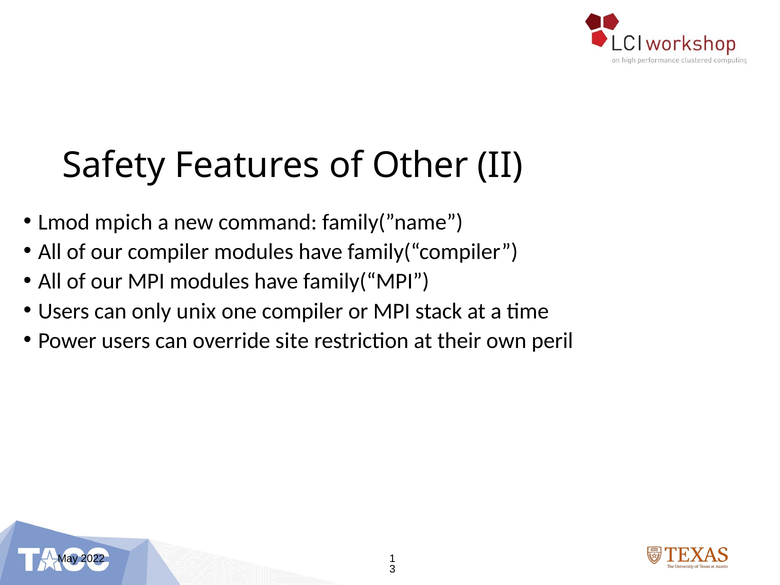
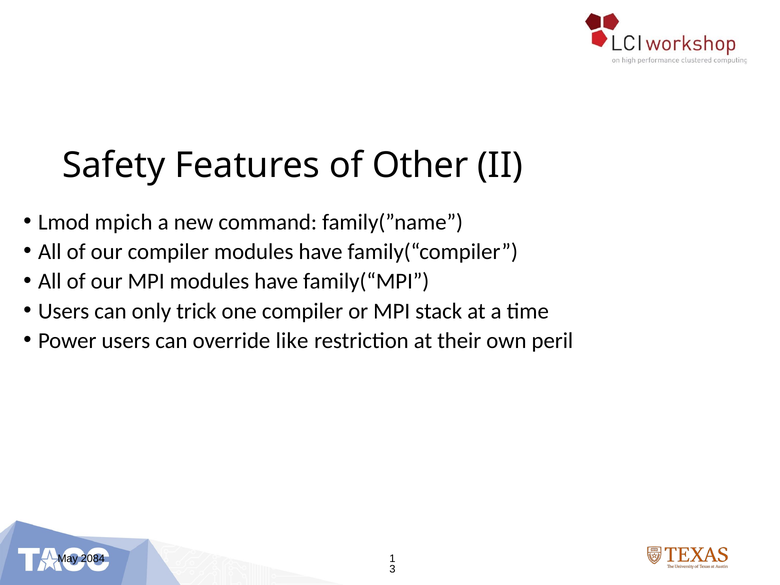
unix: unix -> trick (196, 311)
site: site -> like (292, 341)
2022: 2022 -> 2084 (93, 559)
